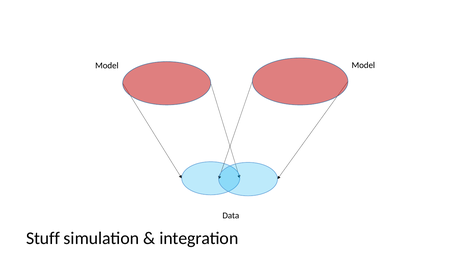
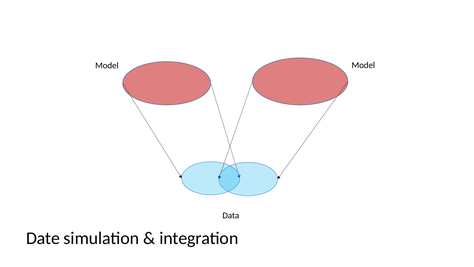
Stuff: Stuff -> Date (43, 238)
